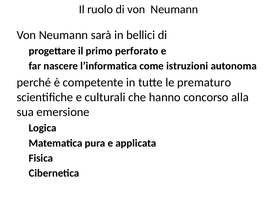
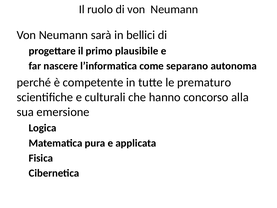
perforato: perforato -> plausibile (137, 51)
istruzioni: istruzioni -> separano (187, 66)
